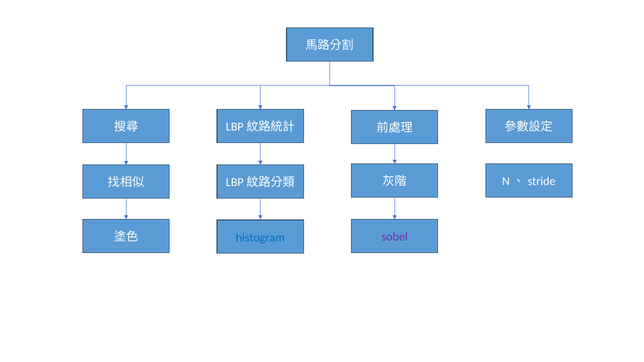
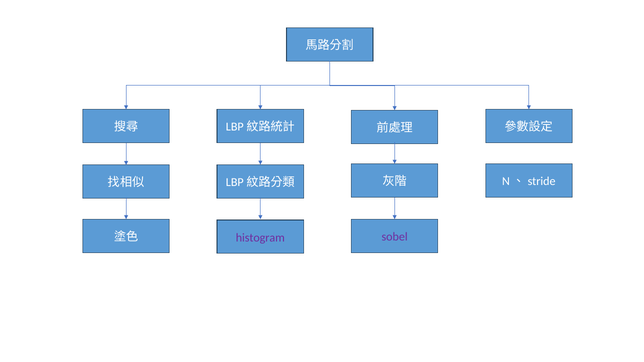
histogram colour: blue -> purple (260, 238)
